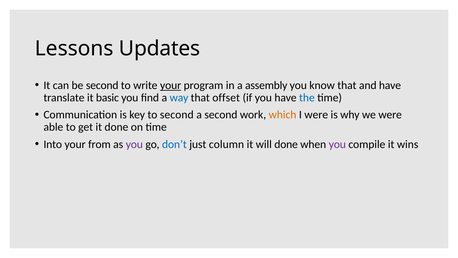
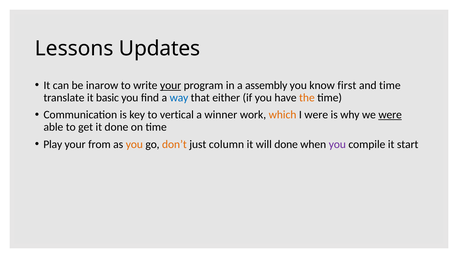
be second: second -> inarow (102, 85)
know that: that -> first (347, 85)
and have: have -> time (390, 85)
offset: offset -> either (226, 97)
the colour: blue -> orange (307, 97)
to second: second -> vertical (177, 115)
a second: second -> winner (221, 115)
were underline: none -> present (390, 115)
Into: Into -> Play (53, 144)
you colour: purple -> orange (134, 144)
don’t colour: blue -> orange (174, 144)
wins: wins -> start (408, 144)
